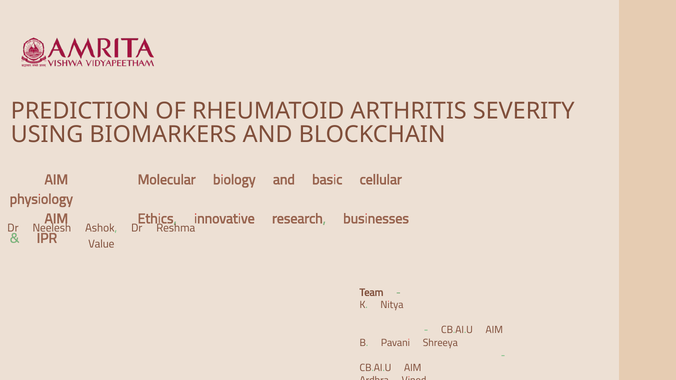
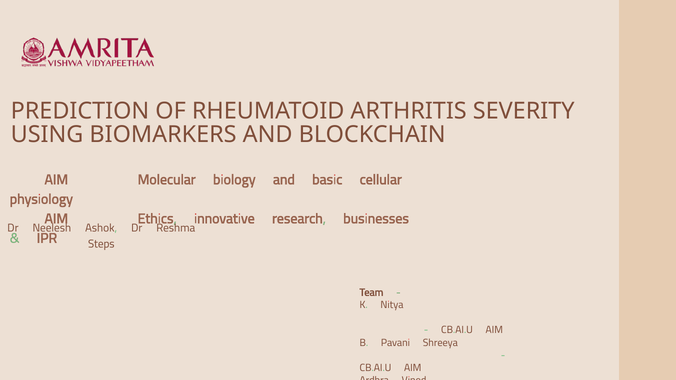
Value: Value -> Steps (101, 244)
